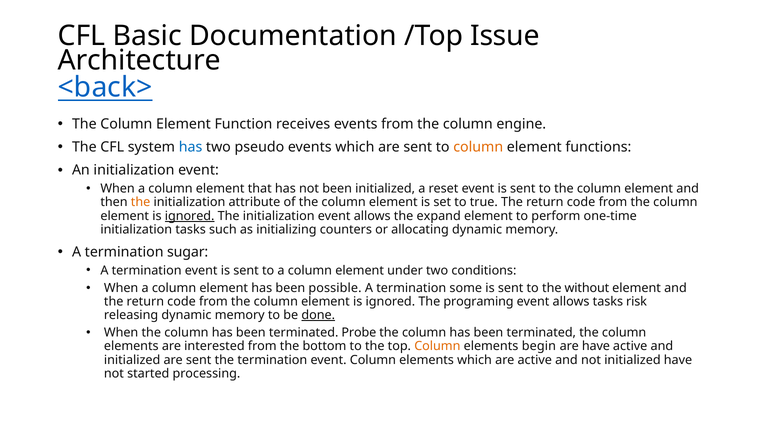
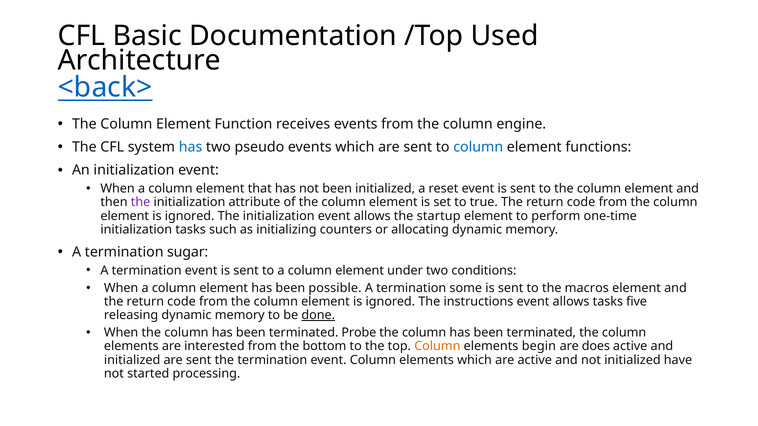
Issue: Issue -> Used (505, 36)
column colour: orange -> blue (478, 147)
the colour: orange -> purple (141, 203)
ignored underline: present -> none (190, 216)
expand: expand -> startup (439, 216)
without: without -> macros (587, 288)
programing: programing -> instructions (478, 302)
risk: risk -> five (637, 302)
are have: have -> does (596, 347)
